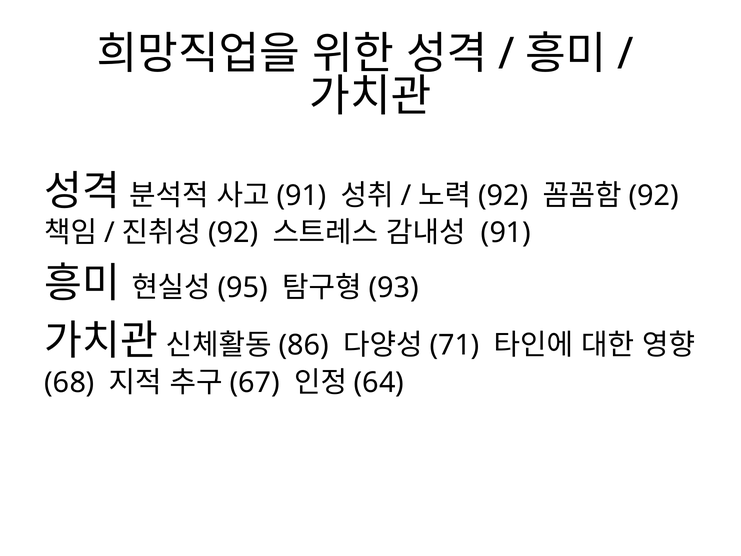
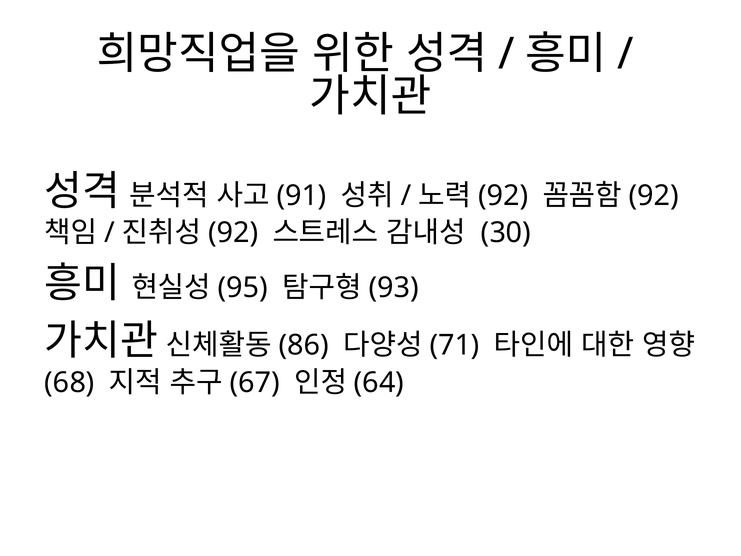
91: 91 -> 30 (506, 233)
